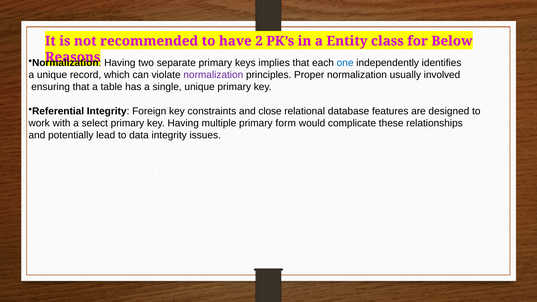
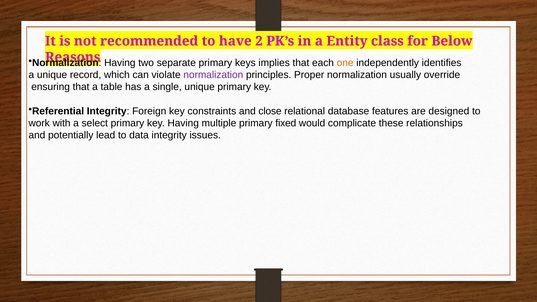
one colour: blue -> orange (345, 63)
involved: involved -> override (442, 75)
form: form -> fixed (286, 123)
